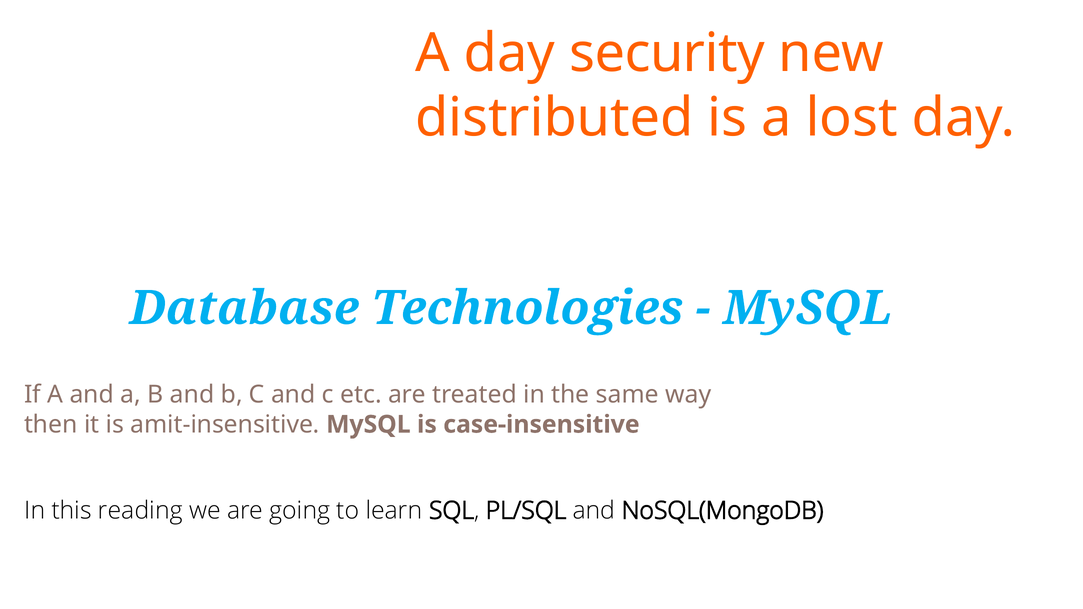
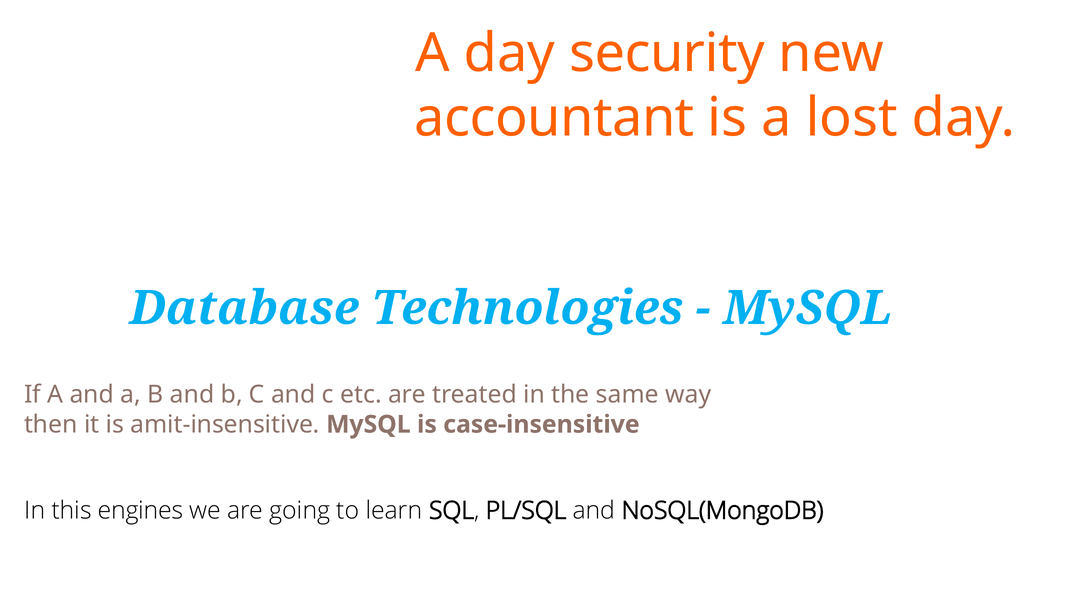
distributed: distributed -> accountant (554, 118)
reading: reading -> engines (141, 511)
